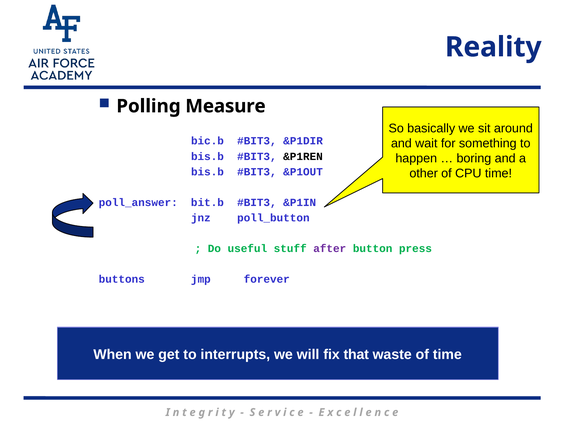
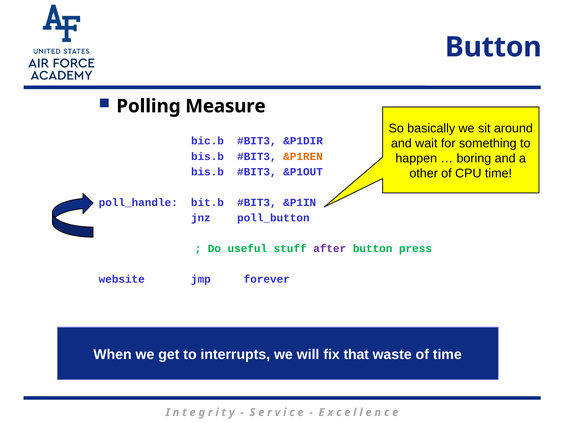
Reality: Reality -> Button (493, 47)
&P1REN colour: black -> orange (303, 156)
poll_answer: poll_answer -> poll_handle (138, 202)
buttons: buttons -> website (122, 279)
